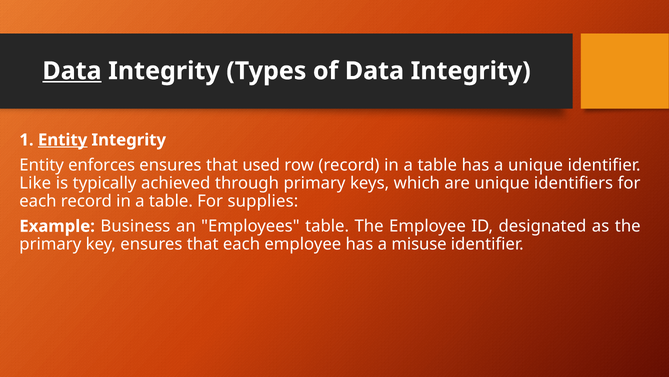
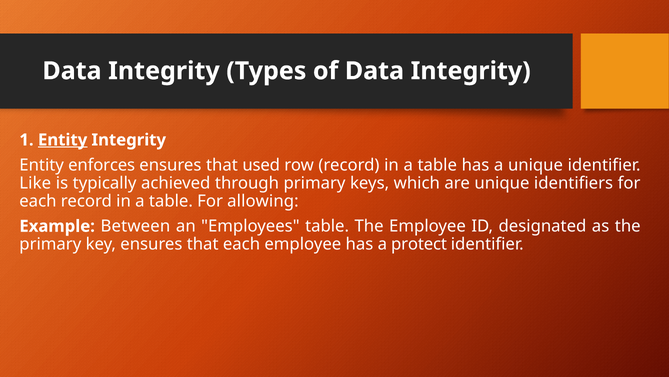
Data underline: present -> none (72, 71)
supplies: supplies -> allowing (263, 201)
Business: Business -> Between (135, 226)
misuse: misuse -> protect (419, 244)
